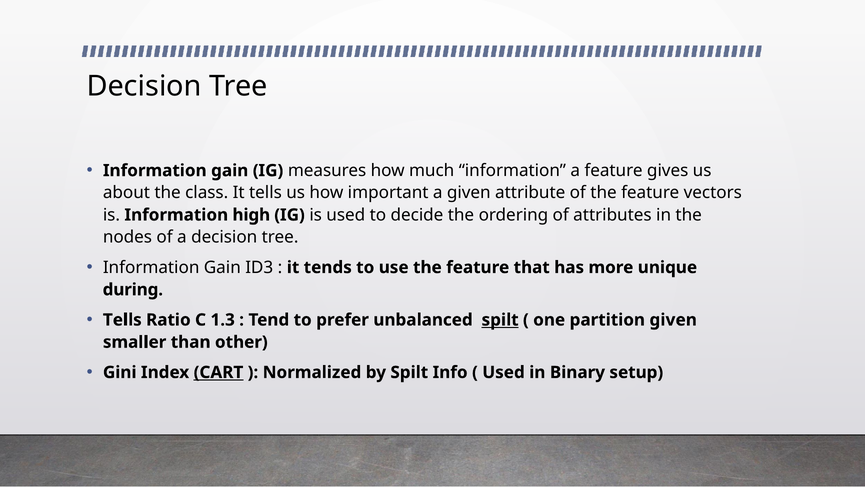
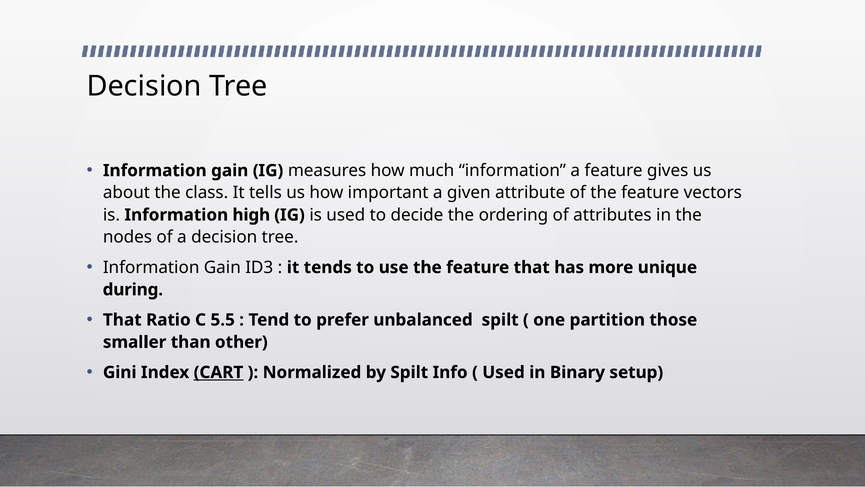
Tells: Tells -> That (122, 320)
1.3: 1.3 -> 5.5 (223, 320)
spilt underline: present -> none (500, 320)
partition given: given -> those (673, 320)
